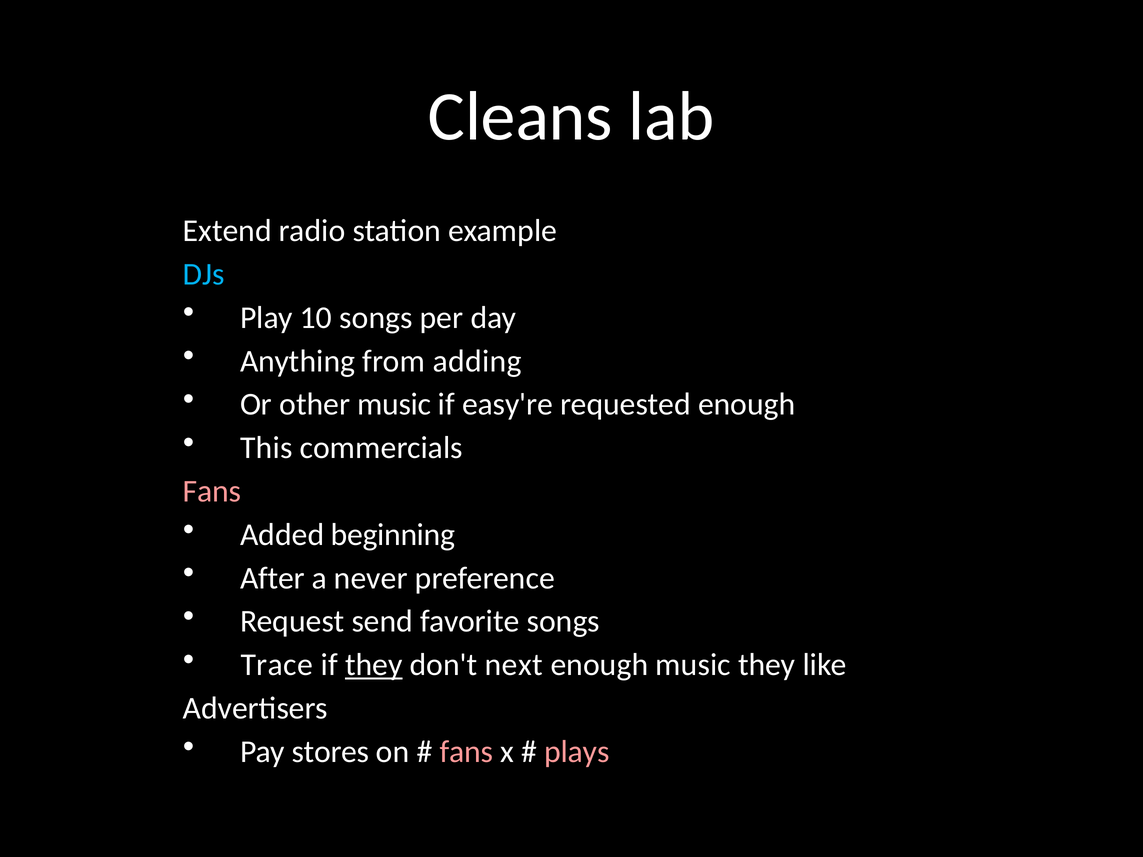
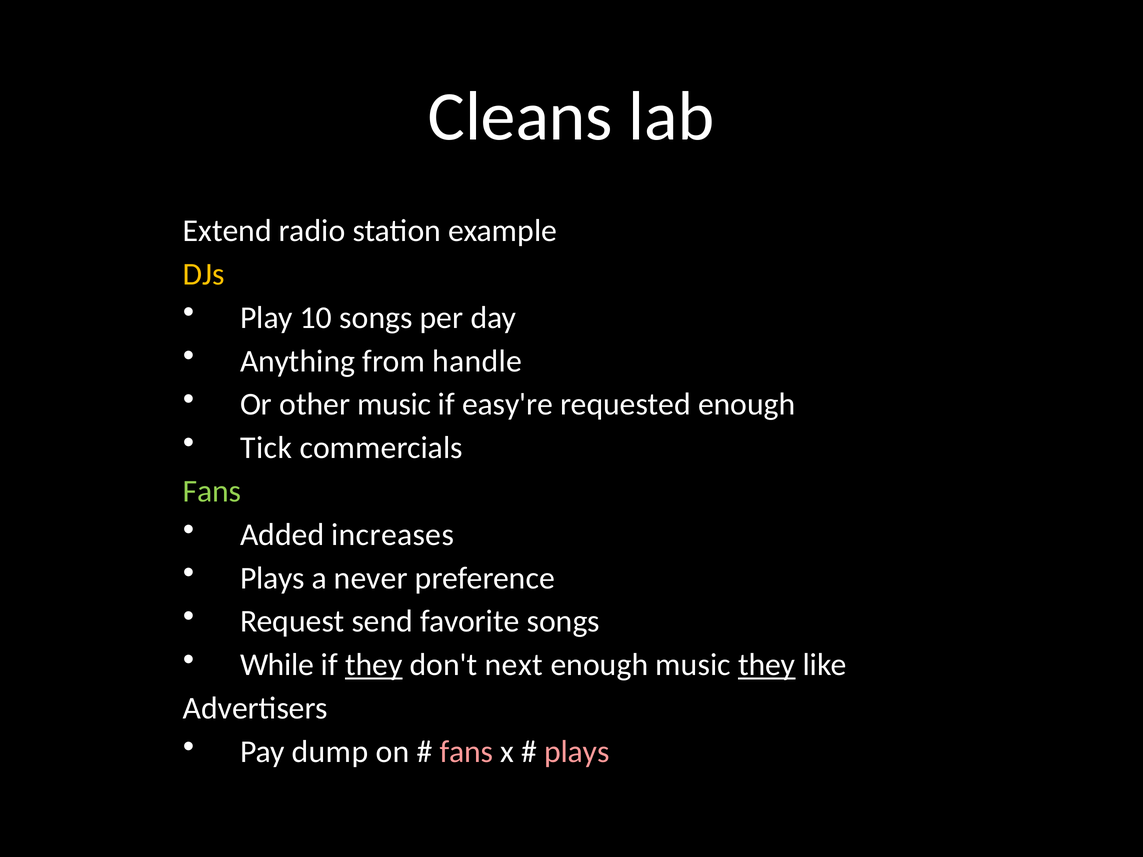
DJs colour: light blue -> yellow (204, 274)
adding: adding -> handle (477, 361)
This: This -> Tick (266, 448)
Fans colour: pink -> light green (212, 491)
beginning: beginning -> increases (393, 535)
After: After -> Plays (272, 578)
Trace: Trace -> While (277, 665)
they underline: none -> present (767, 665)
stores: stores -> dump (330, 752)
